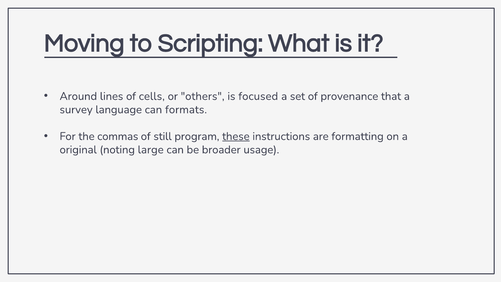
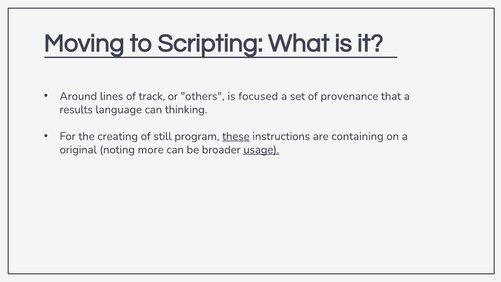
cells: cells -> track (152, 96)
survey: survey -> results (76, 110)
formats: formats -> thinking (186, 110)
commas: commas -> creating (118, 136)
formatting: formatting -> containing (358, 136)
large: large -> more (151, 150)
usage underline: none -> present (261, 150)
